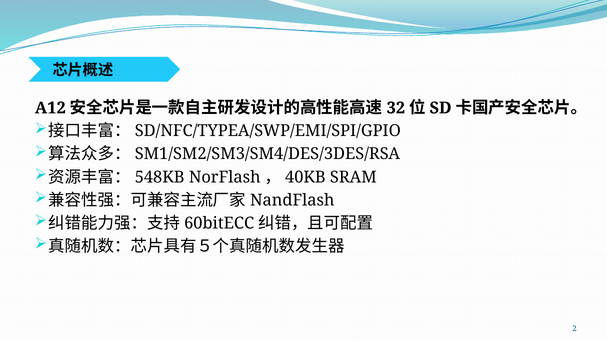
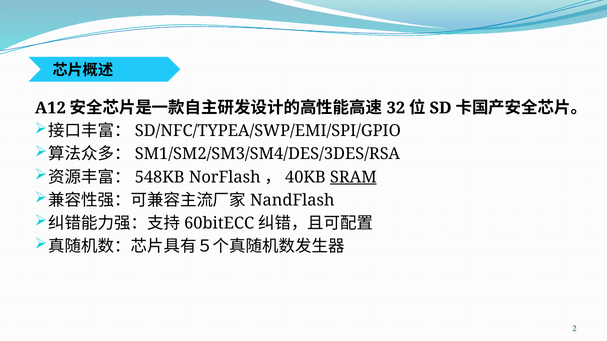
SRAM underline: none -> present (353, 177)
